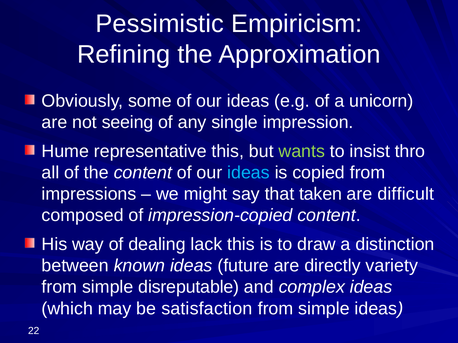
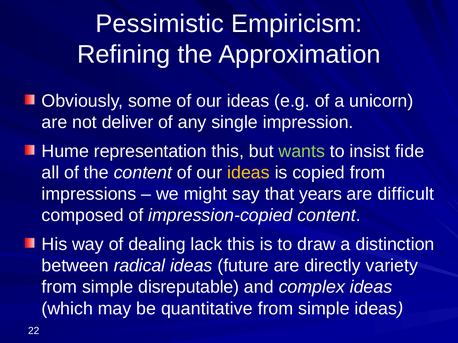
seeing: seeing -> deliver (128, 123)
representative: representative -> representation (150, 152)
thro: thro -> fide (410, 152)
ideas colour: light blue -> yellow (249, 173)
taken: taken -> years (321, 194)
known: known -> radical (139, 266)
satisfaction: satisfaction -> quantitative (207, 309)
